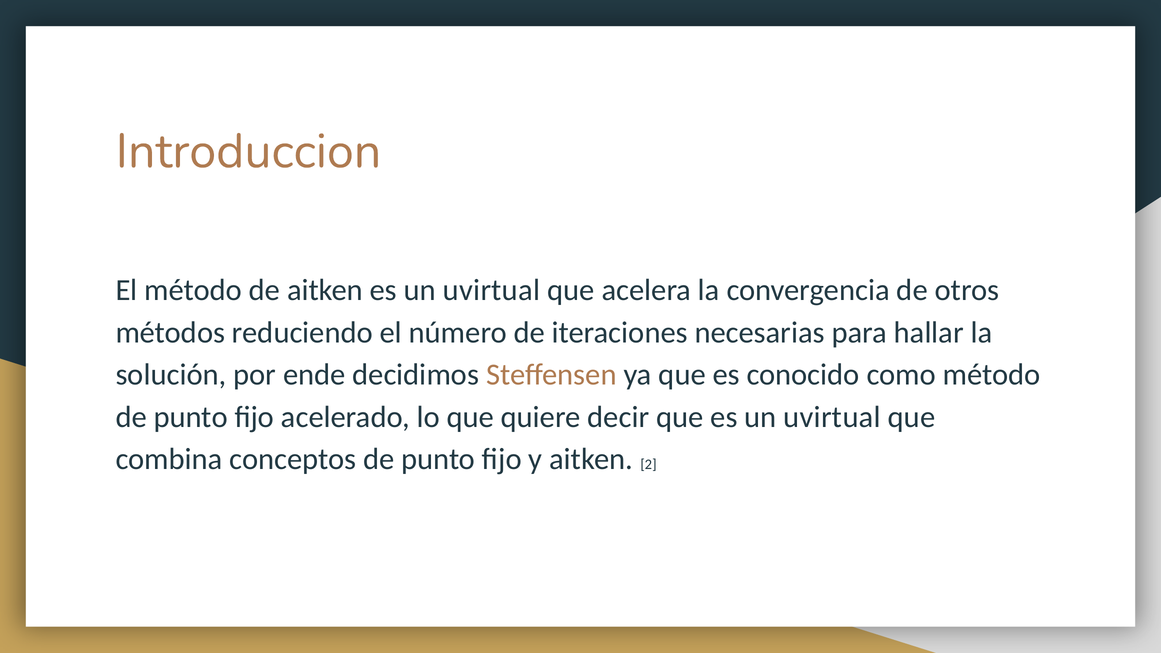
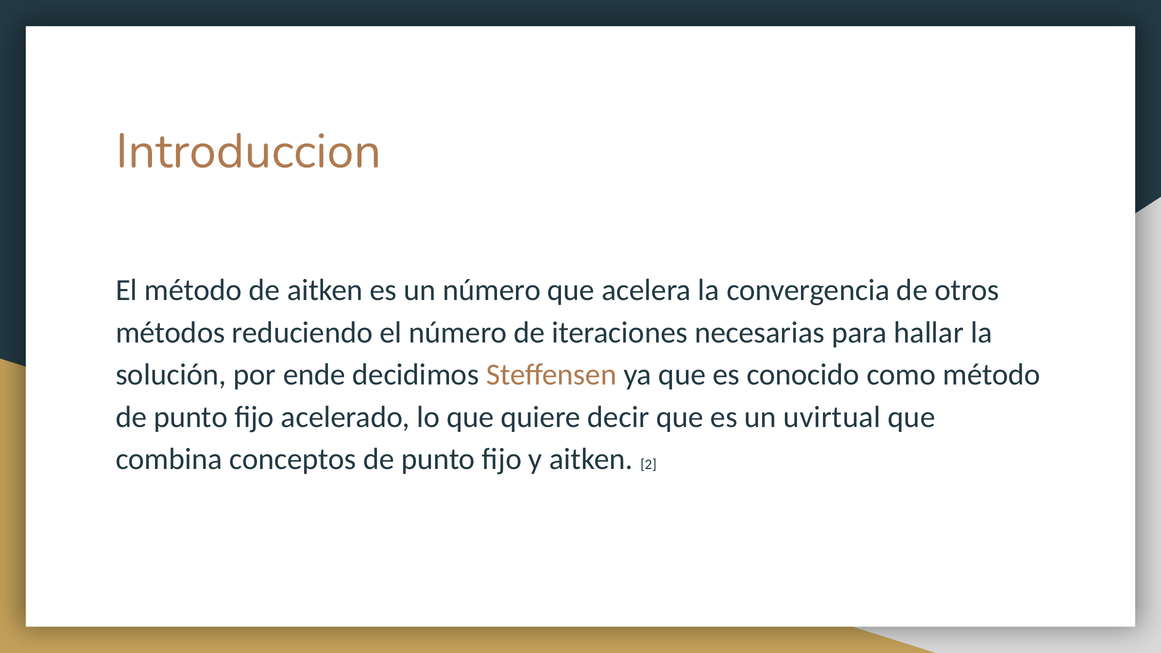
aitken es un uvirtual: uvirtual -> número (492, 290)
